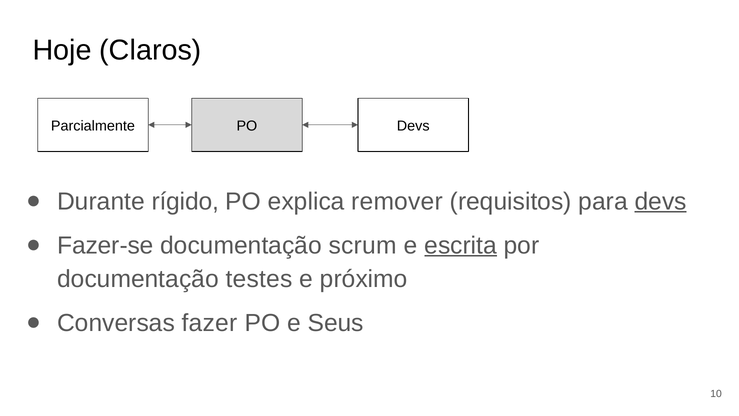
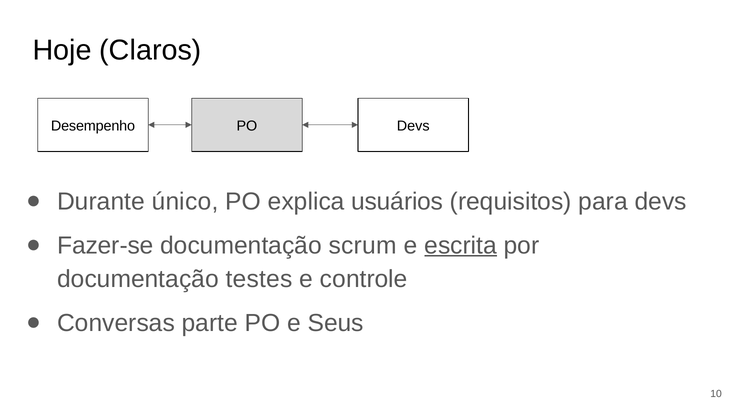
Parcialmente: Parcialmente -> Desempenho (93, 126)
rígido: rígido -> único (185, 201)
remover: remover -> usuários (397, 201)
devs underline: present -> none (661, 201)
próximo: próximo -> controle (364, 279)
fazer: fazer -> parte (210, 323)
